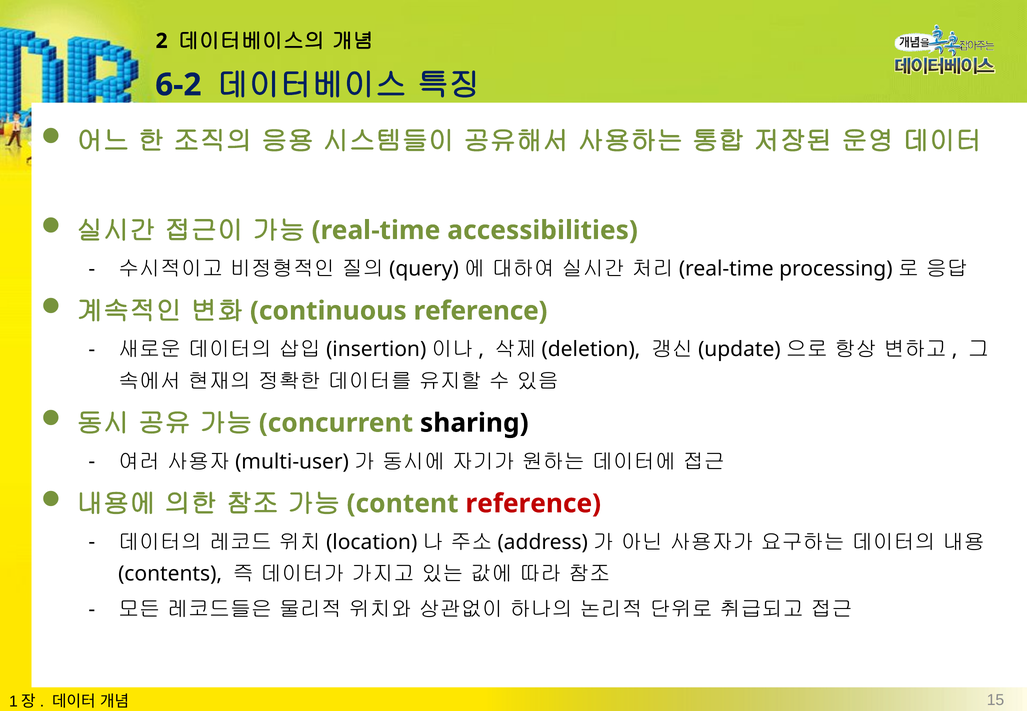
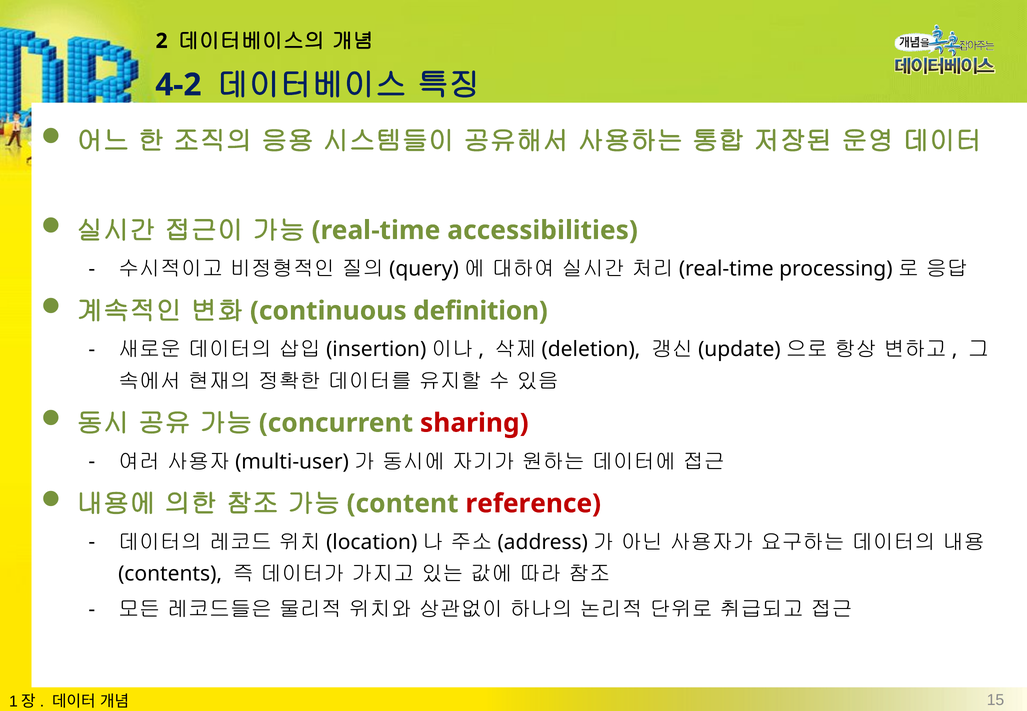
6-2: 6-2 -> 4-2 (178, 85)
reference: reference -> definition (480, 311)
sharing colour: black -> red (474, 423)
